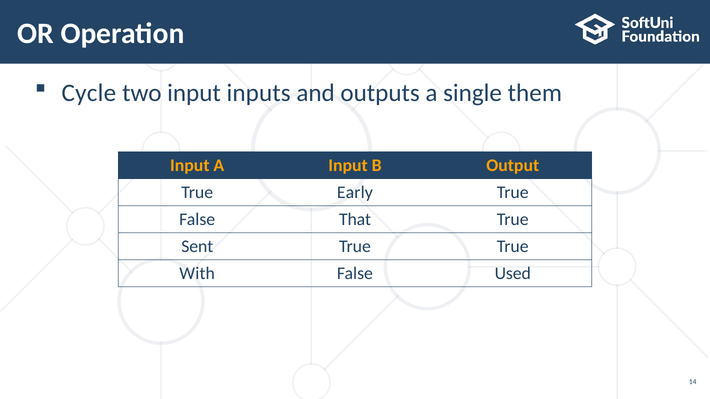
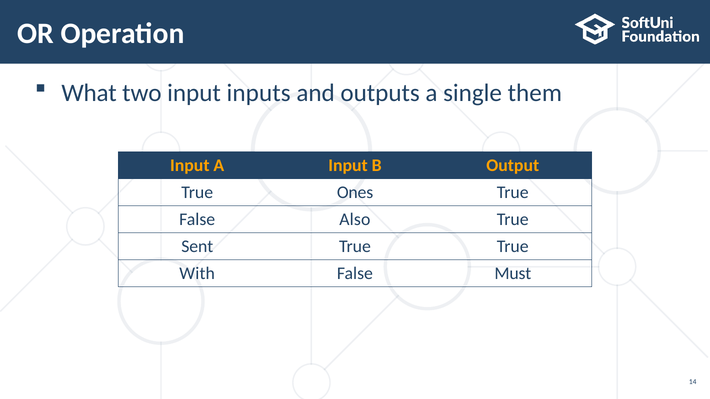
Cycle: Cycle -> What (89, 93)
Early: Early -> Ones (355, 192)
That: That -> Also (355, 219)
Used: Used -> Must (513, 273)
